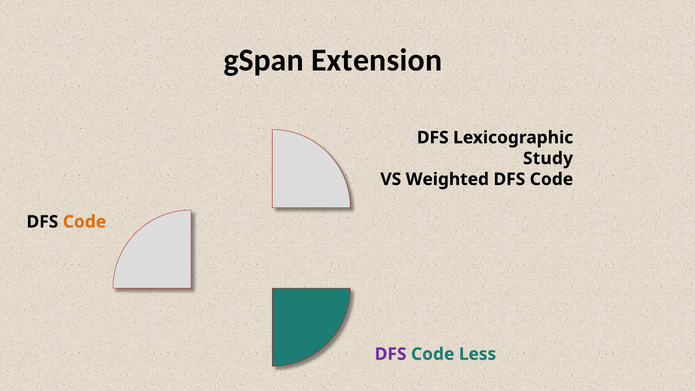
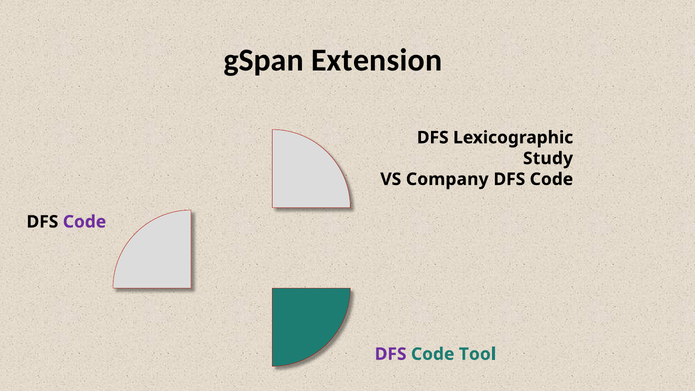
Weighted: Weighted -> Company (447, 179)
Code colour: orange -> purple (84, 222)
Less: Less -> Tool (477, 354)
